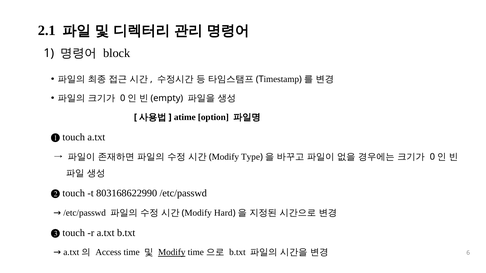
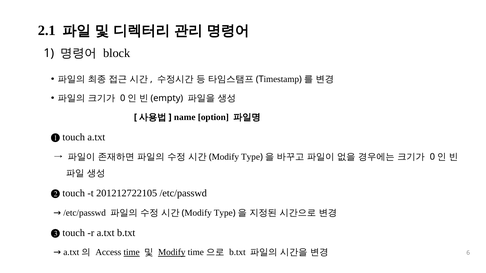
atime: atime -> name (185, 117)
803168622990: 803168622990 -> 201212722105 (127, 194)
Hard: Hard -> Type (223, 213)
time underline: none -> present (132, 253)
